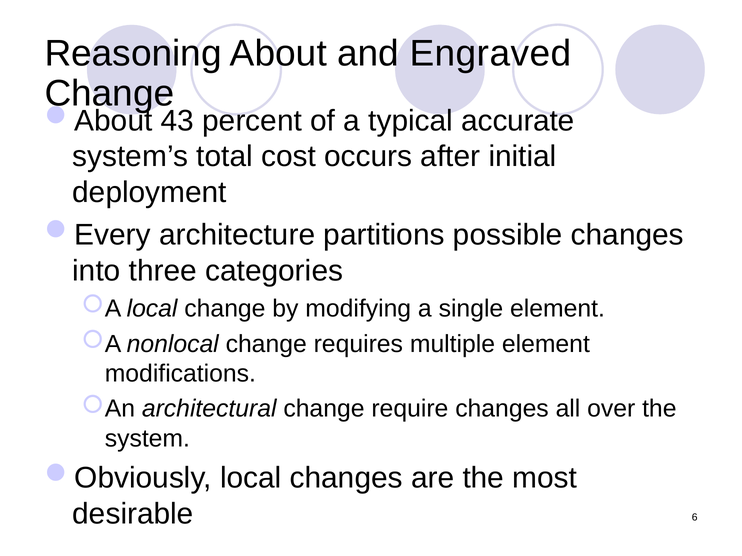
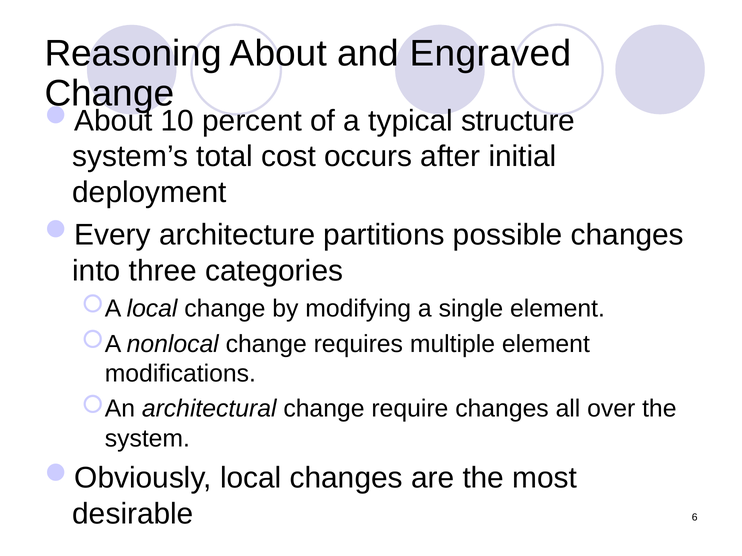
43: 43 -> 10 (177, 121)
accurate: accurate -> structure (518, 121)
